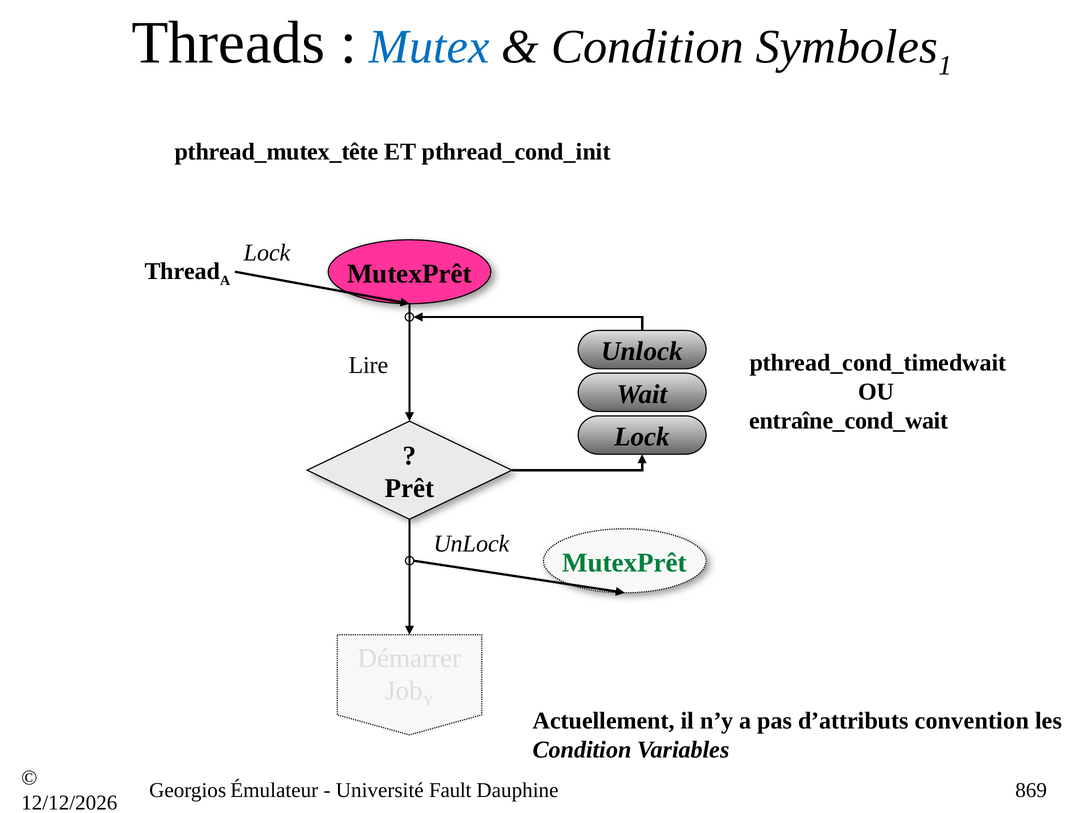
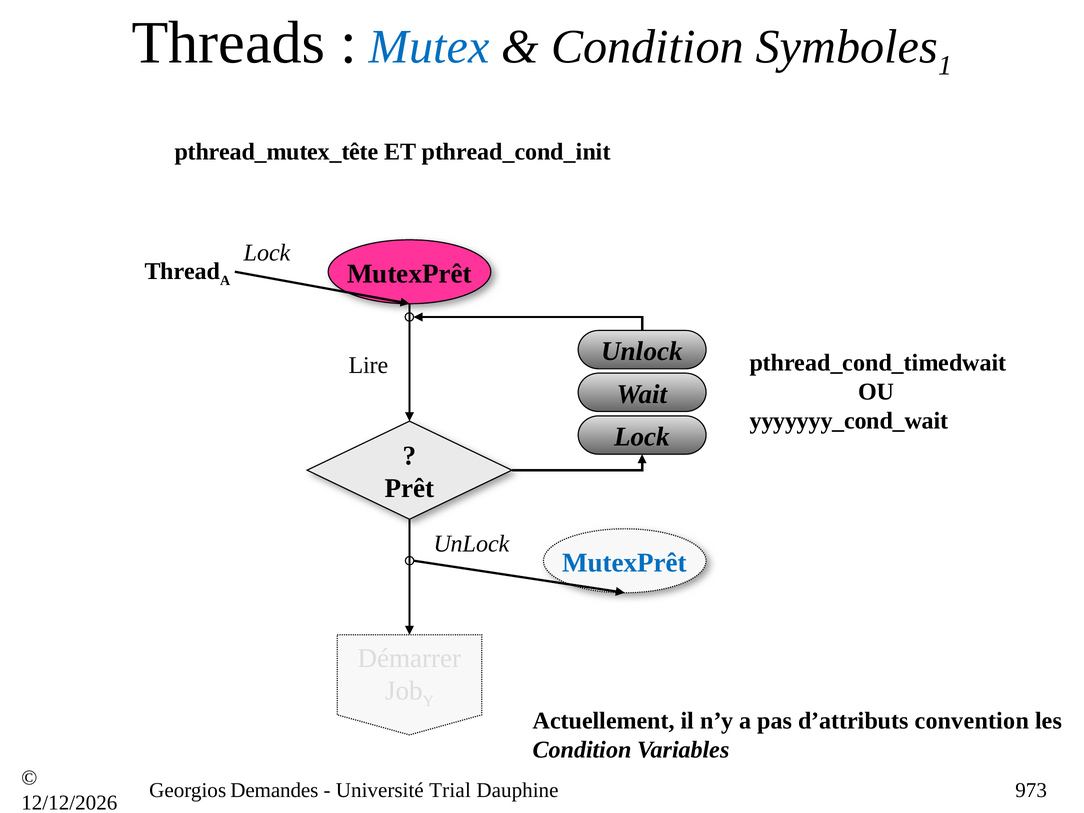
entraîne_cond_wait: entraîne_cond_wait -> yyyyyyy_cond_wait (849, 421)
MutexPrêt colour: green -> blue (625, 563)
Émulateur: Émulateur -> Demandes (274, 790)
Fault: Fault -> Trial (450, 790)
869: 869 -> 973 (1031, 790)
